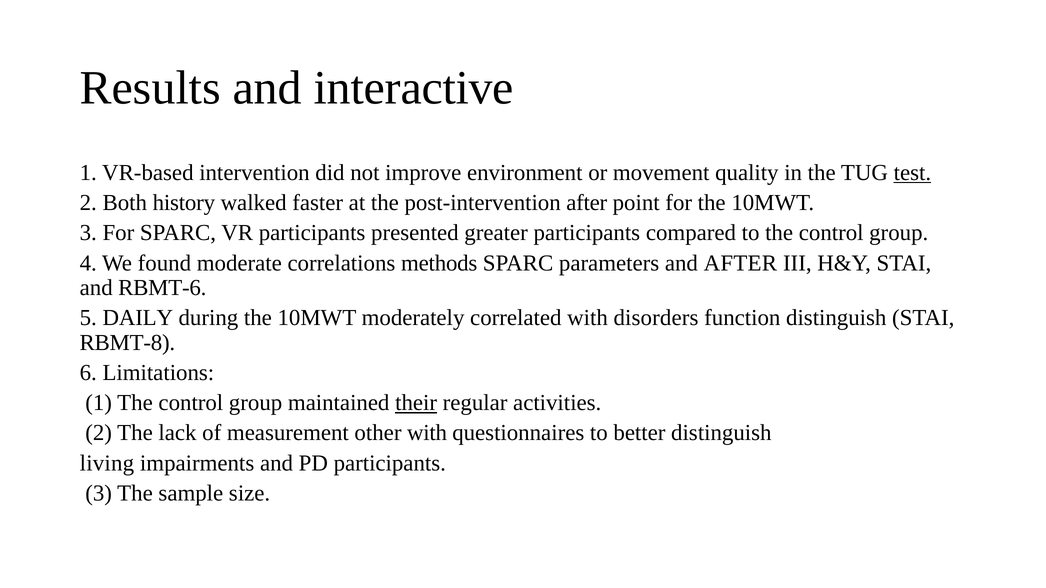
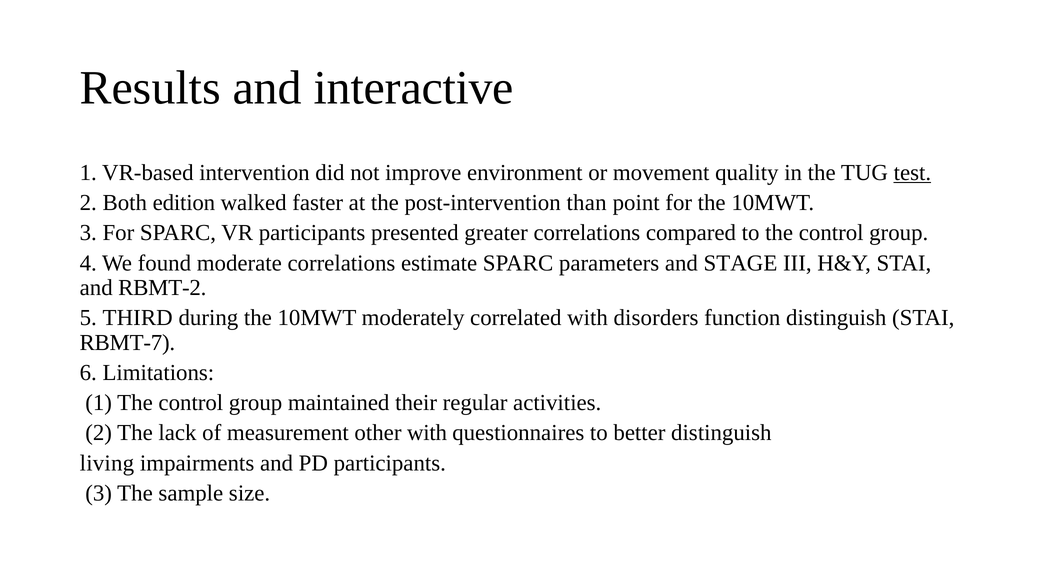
history: history -> edition (184, 203)
post-intervention after: after -> than (587, 203)
greater participants: participants -> correlations (587, 233)
methods: methods -> estimate (439, 263)
and AFTER: AFTER -> STAGE (740, 263)
RBMT-6: RBMT-6 -> RBMT-2 (162, 288)
DAILY: DAILY -> THIRD (138, 318)
RBMT-8: RBMT-8 -> RBMT-7 (127, 343)
their underline: present -> none (416, 403)
